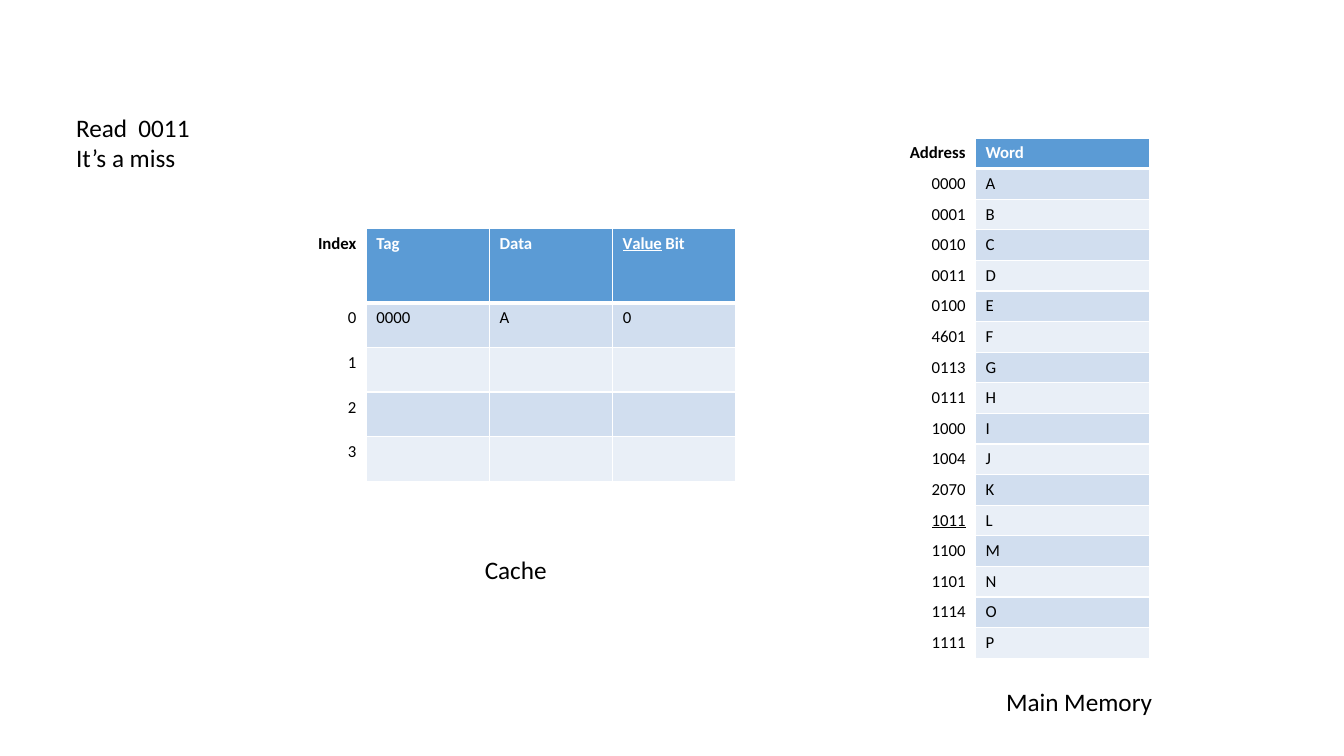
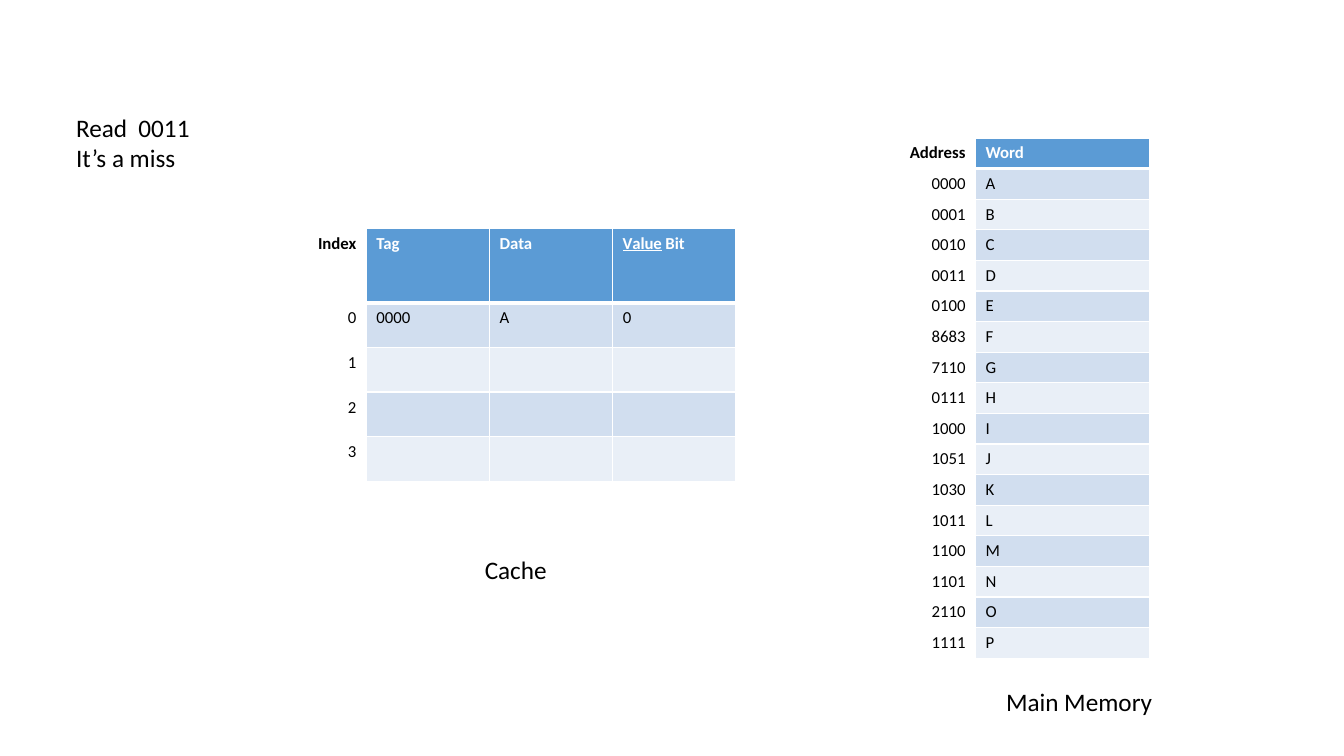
4601: 4601 -> 8683 (949, 337)
0113: 0113 -> 7110 (949, 368)
1004: 1004 -> 1051 (949, 459)
2070: 2070 -> 1030 (949, 490)
1011 underline: present -> none (949, 521)
1114: 1114 -> 2110 (949, 612)
